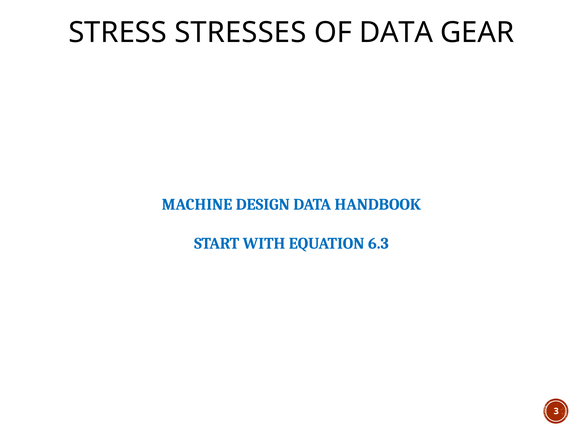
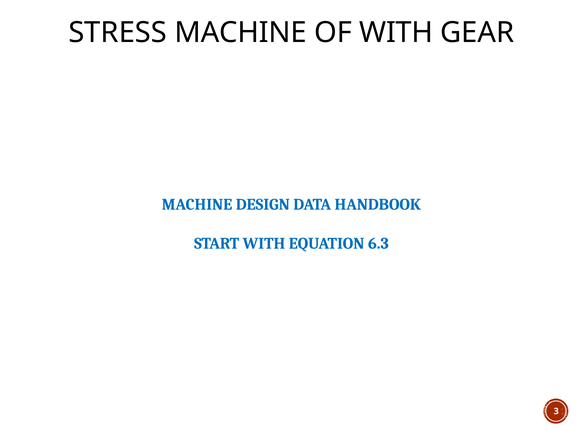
STRESS STRESSES: STRESSES -> MACHINE (241, 32)
OF DATA: DATA -> WITH (396, 32)
